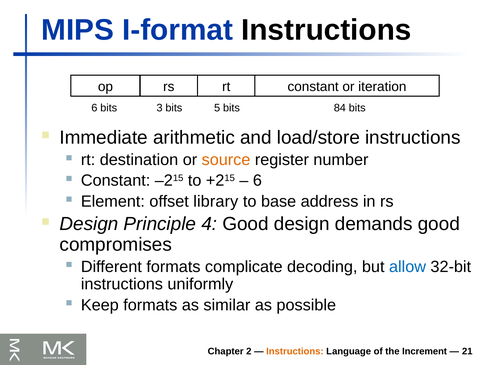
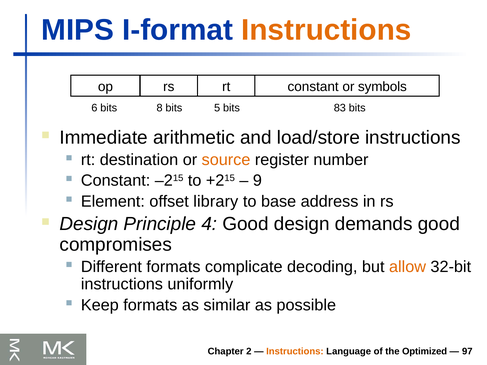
Instructions colour: black -> orange (326, 30)
iteration: iteration -> symbols (382, 87)
3: 3 -> 8 (160, 108)
84: 84 -> 83 (340, 108)
6: 6 -> 9 (257, 181)
allow colour: blue -> orange (408, 267)
Increment: Increment -> Optimized (425, 352)
21: 21 -> 97 (467, 352)
